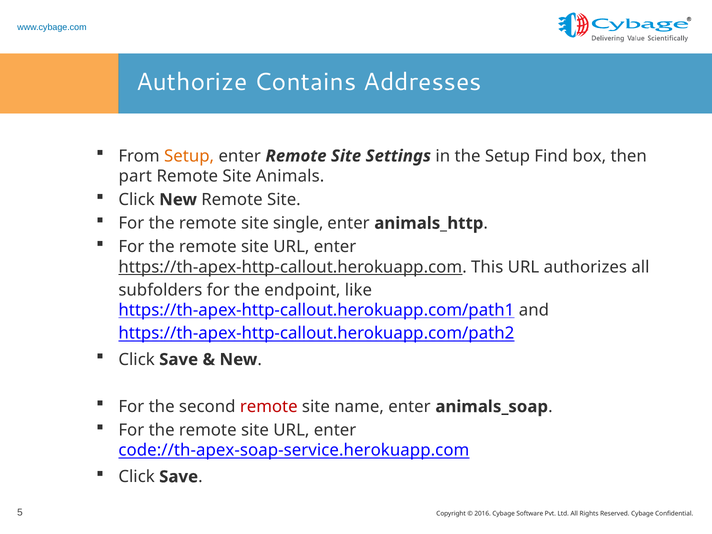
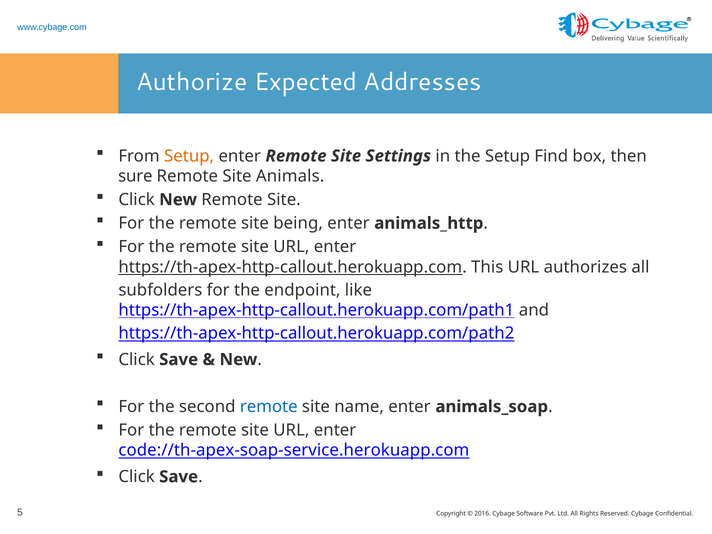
Contains: Contains -> Expected (306, 82)
part: part -> sure (135, 176)
single: single -> being (298, 223)
remote colour: red -> blue (269, 407)
